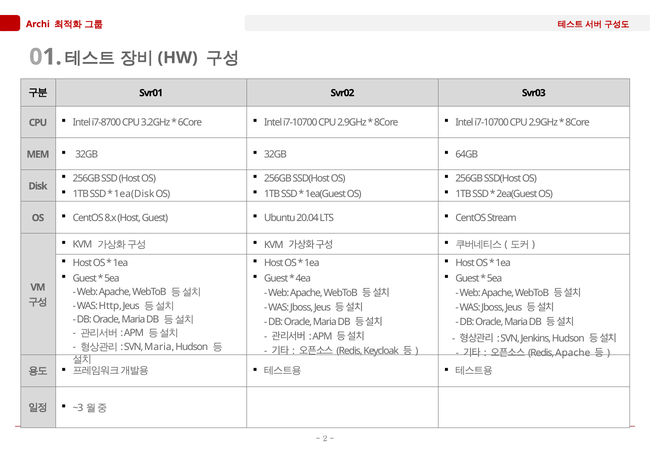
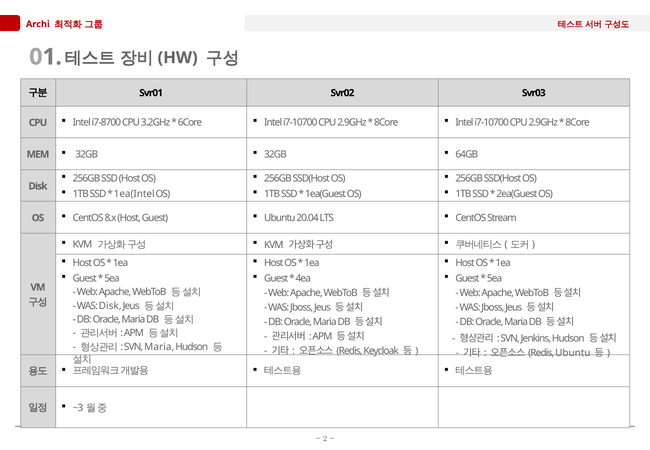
1ea(Disk: 1ea(Disk -> 1ea(Intel (134, 194)
WAS Http: Http -> Disk (110, 306)
Apache: Apache -> Ubuntu (573, 353)
